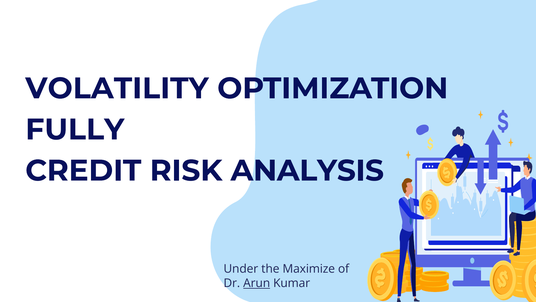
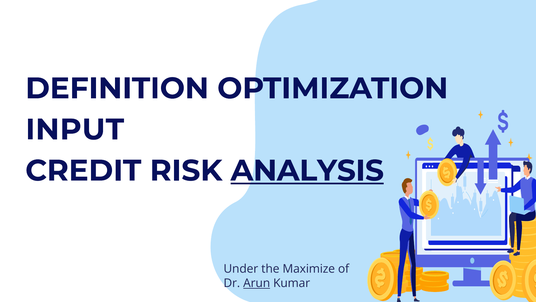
VOLATILITY: VOLATILITY -> DEFINITION (117, 88)
FULLY: FULLY -> INPUT (75, 129)
ANALYSIS underline: none -> present (307, 170)
